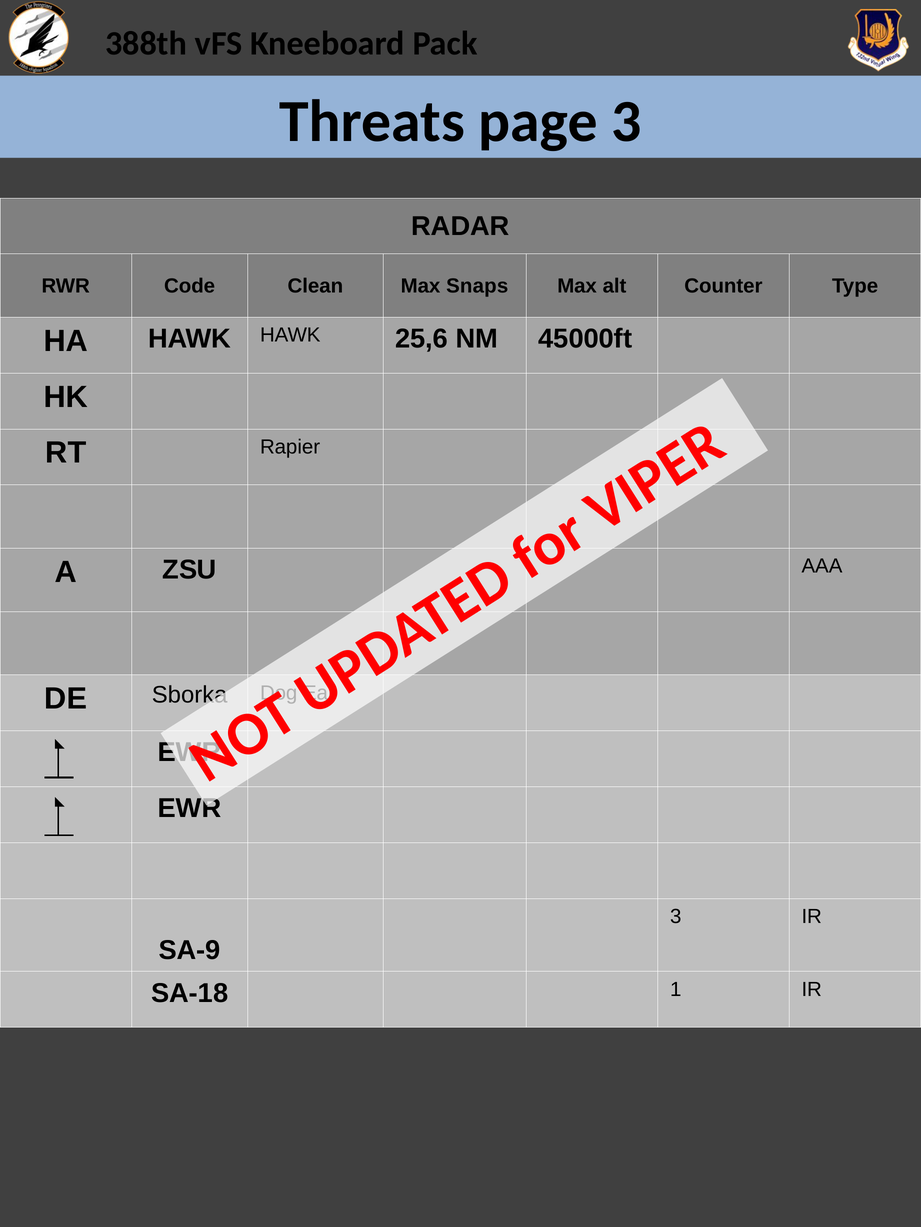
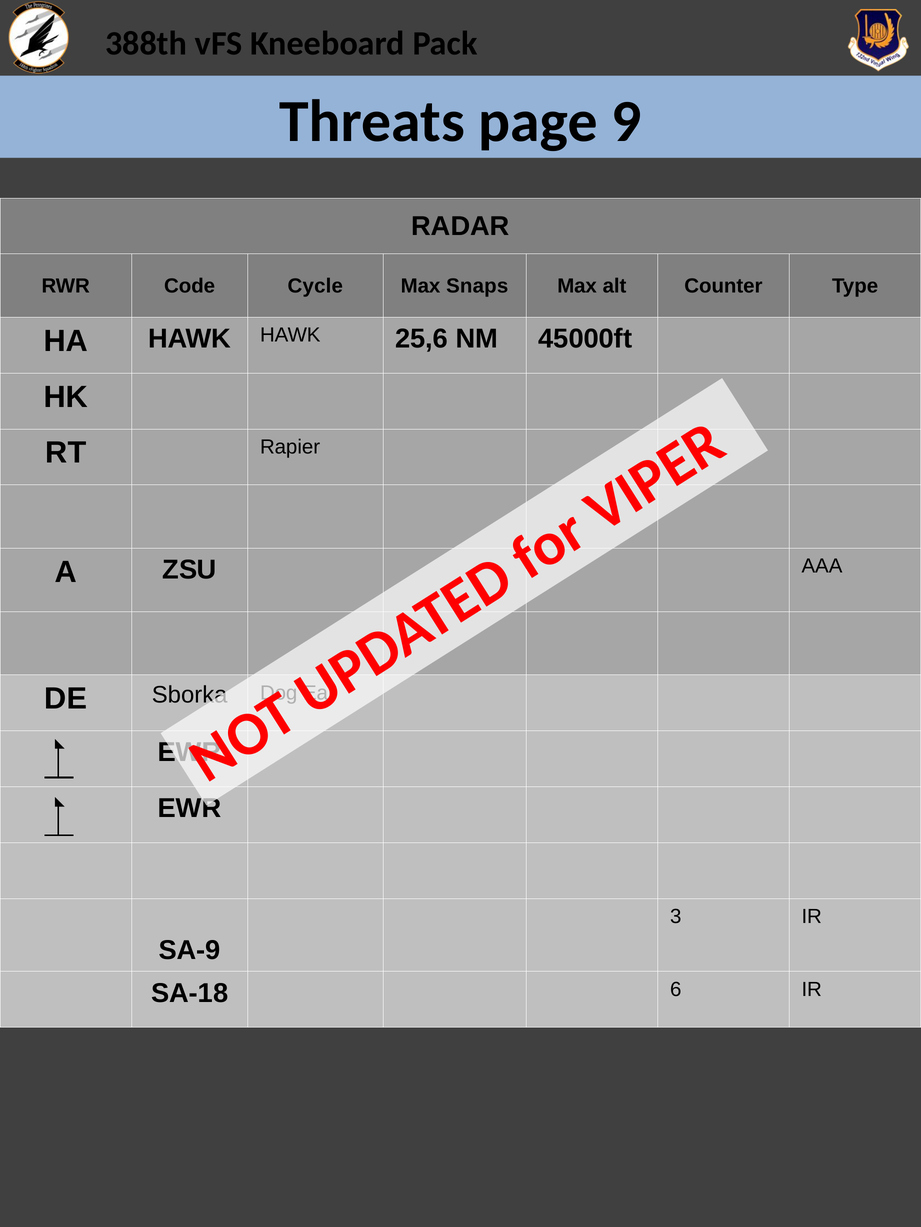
page 3: 3 -> 9 (626, 122)
Clean: Clean -> Cycle (315, 286)
1: 1 -> 6 (676, 990)
